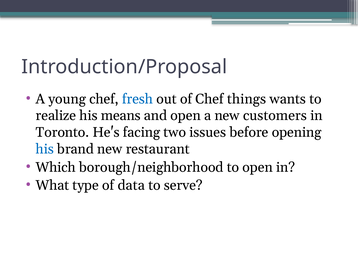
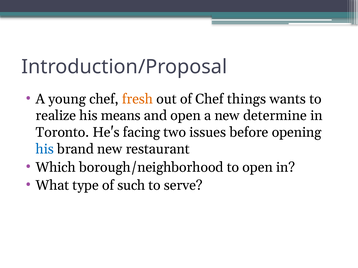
fresh colour: blue -> orange (138, 99)
customers: customers -> determine (275, 116)
data: data -> such (131, 186)
